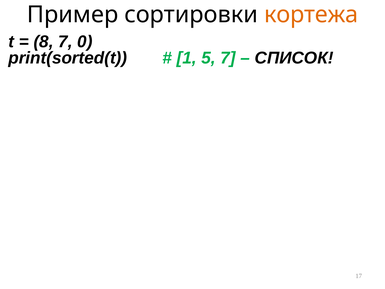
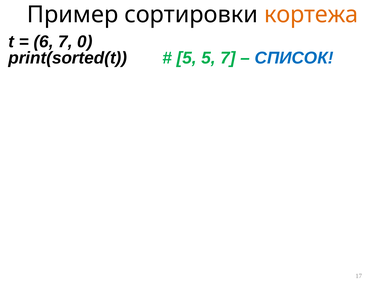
8: 8 -> 6 (44, 42)
1: 1 -> 5 (187, 58)
СПИСОК colour: black -> blue (294, 58)
